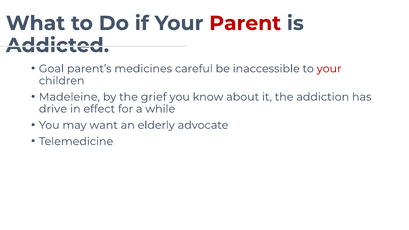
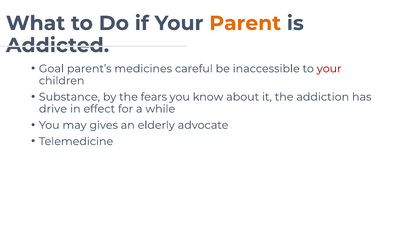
Parent colour: red -> orange (245, 23)
Madeleine: Madeleine -> Substance (69, 97)
grief: grief -> fears (154, 97)
want: want -> gives (104, 125)
